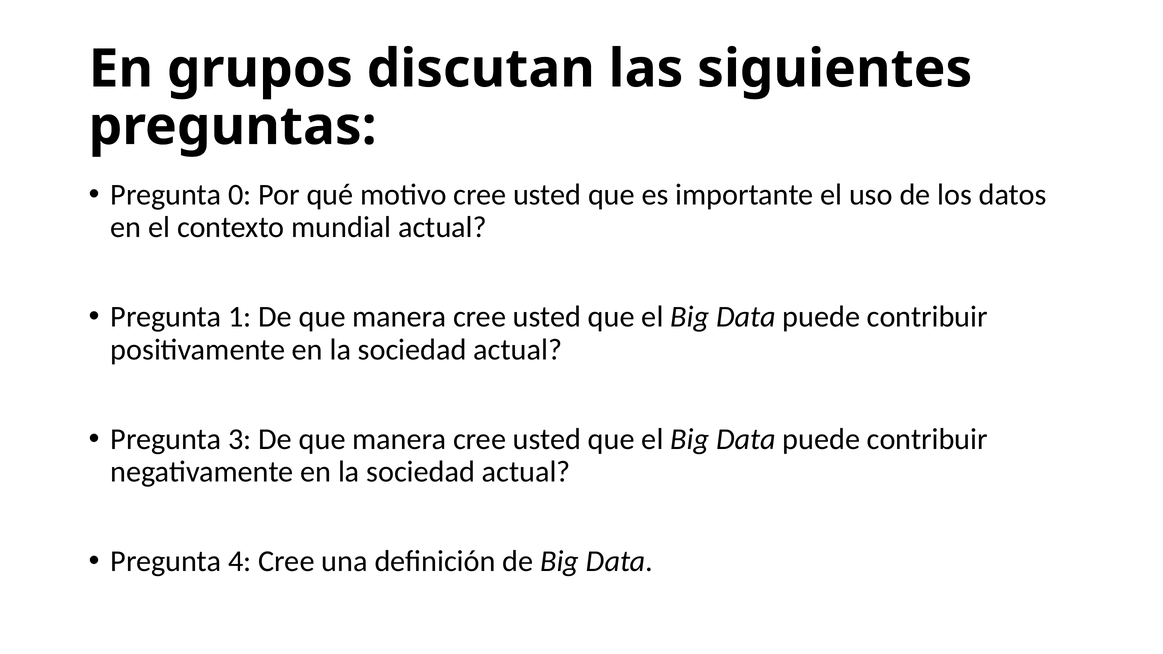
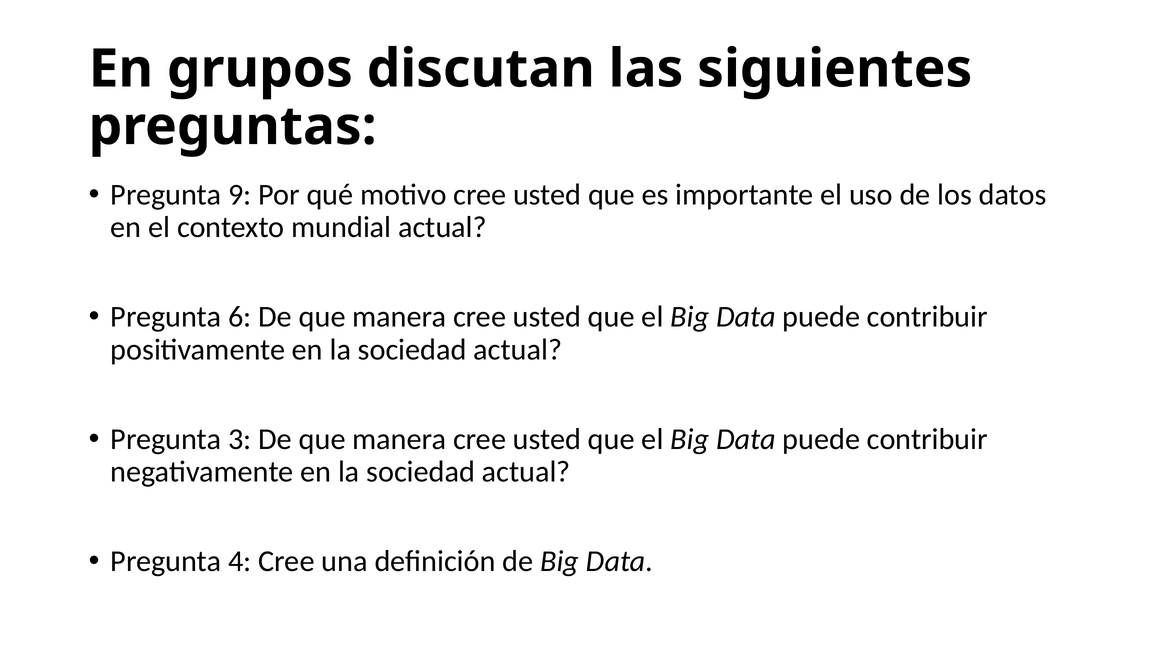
0: 0 -> 9 (240, 195)
1: 1 -> 6 (240, 317)
